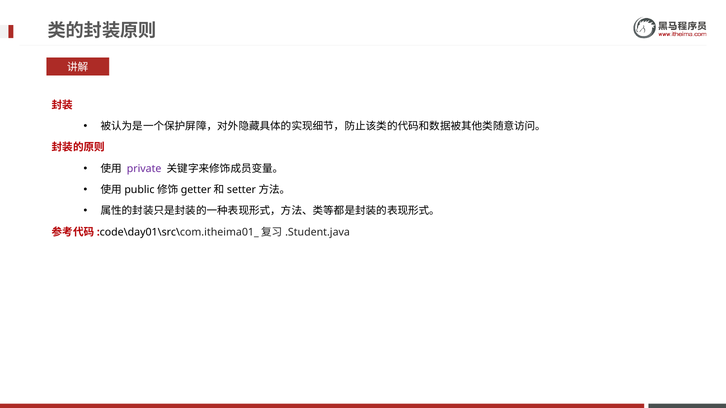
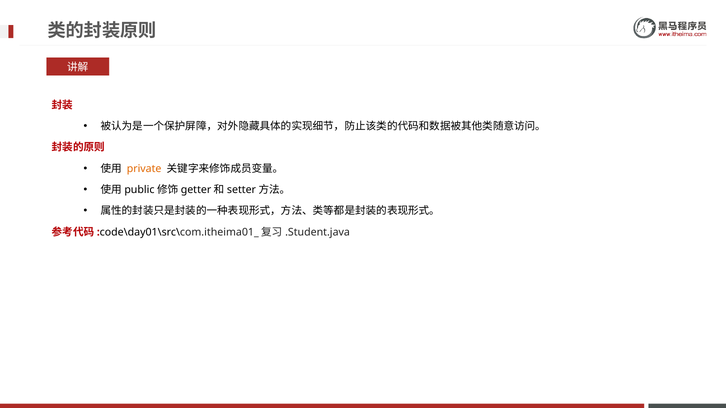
private colour: purple -> orange (144, 169)
